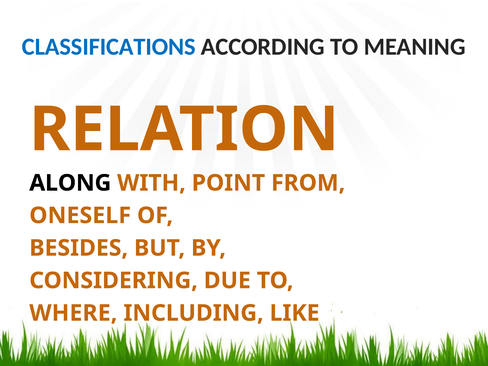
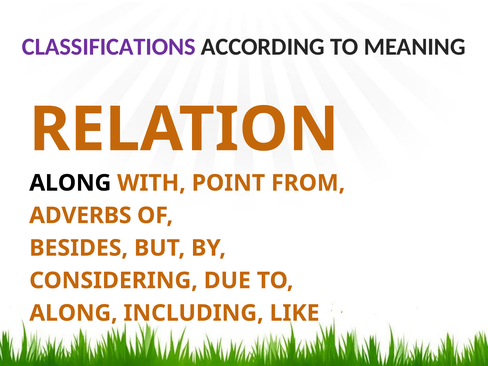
CLASSIFICATIONS colour: blue -> purple (109, 47)
ONESELF: ONESELF -> ADVERBS (80, 216)
WHERE: WHERE -> ALONG (73, 313)
